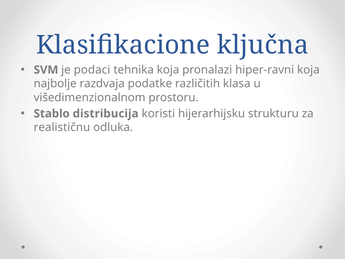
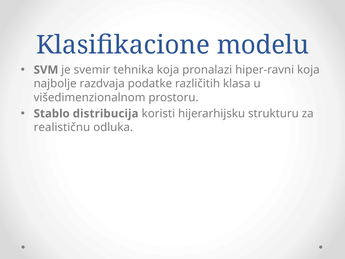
ključna: ključna -> modelu (263, 45)
podaci: podaci -> svemir (92, 70)
